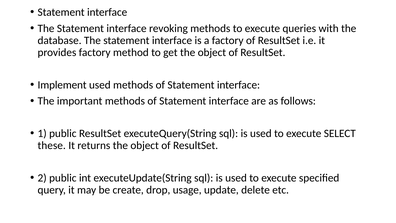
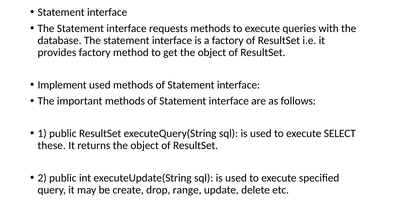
revoking: revoking -> requests (168, 28)
usage: usage -> range (187, 190)
